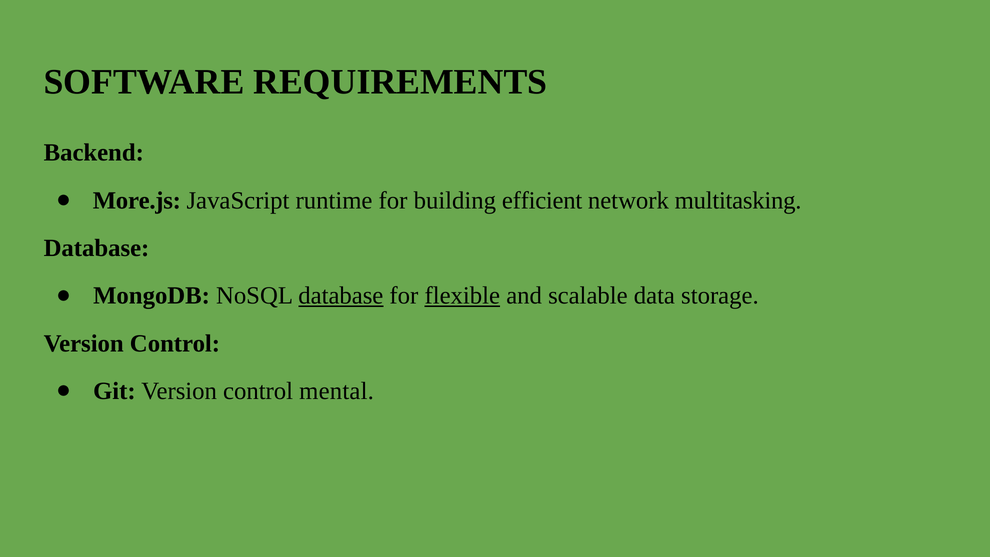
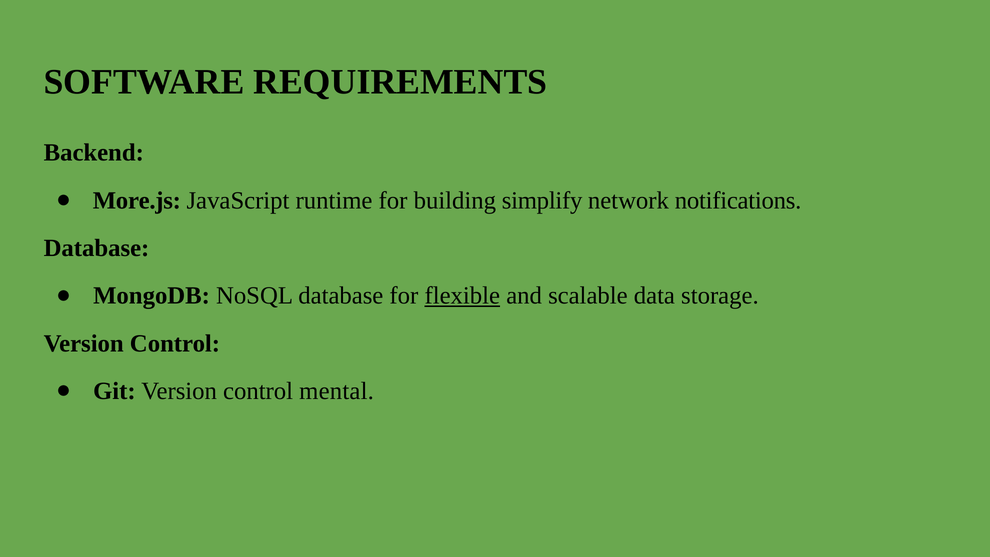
efficient: efficient -> simplify (542, 200)
multitasking: multitasking -> notifications (738, 200)
database underline: present -> none (341, 296)
